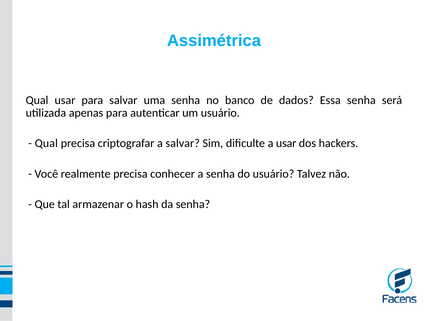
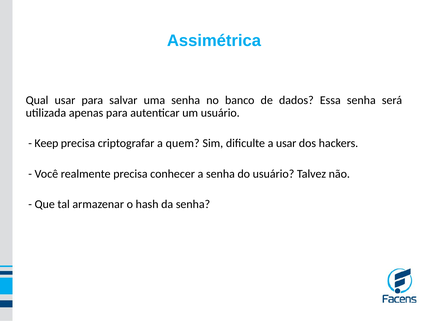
Qual: Qual -> Keep (46, 143)
a salvar: salvar -> quem (183, 143)
